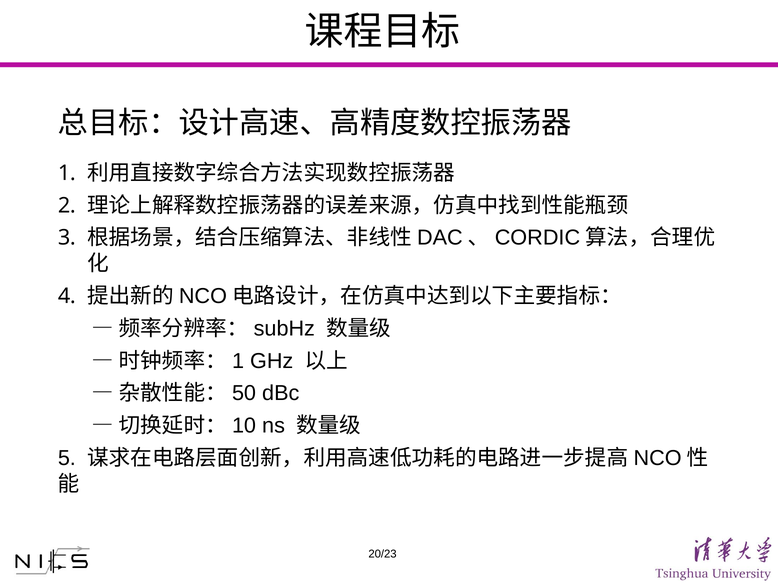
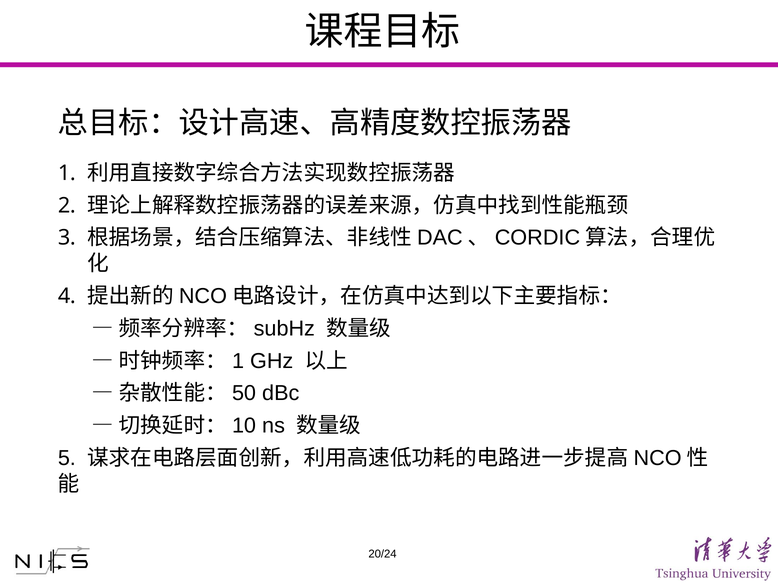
20/23: 20/23 -> 20/24 (383, 554)
